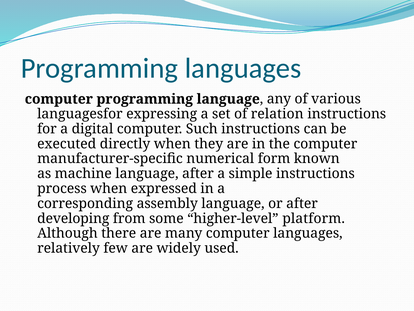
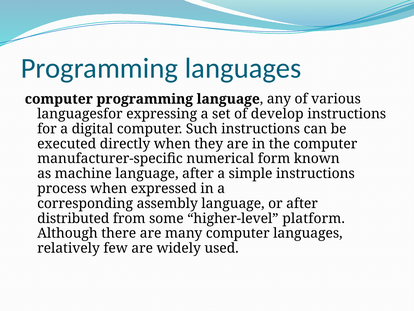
relation: relation -> develop (277, 114)
developing: developing -> distributed (73, 218)
